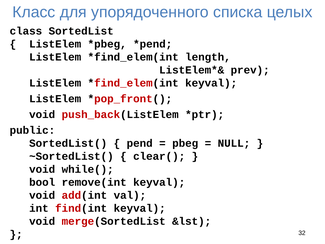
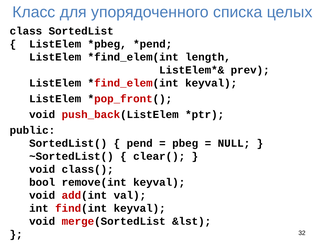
while(: while( -> class( (88, 169)
